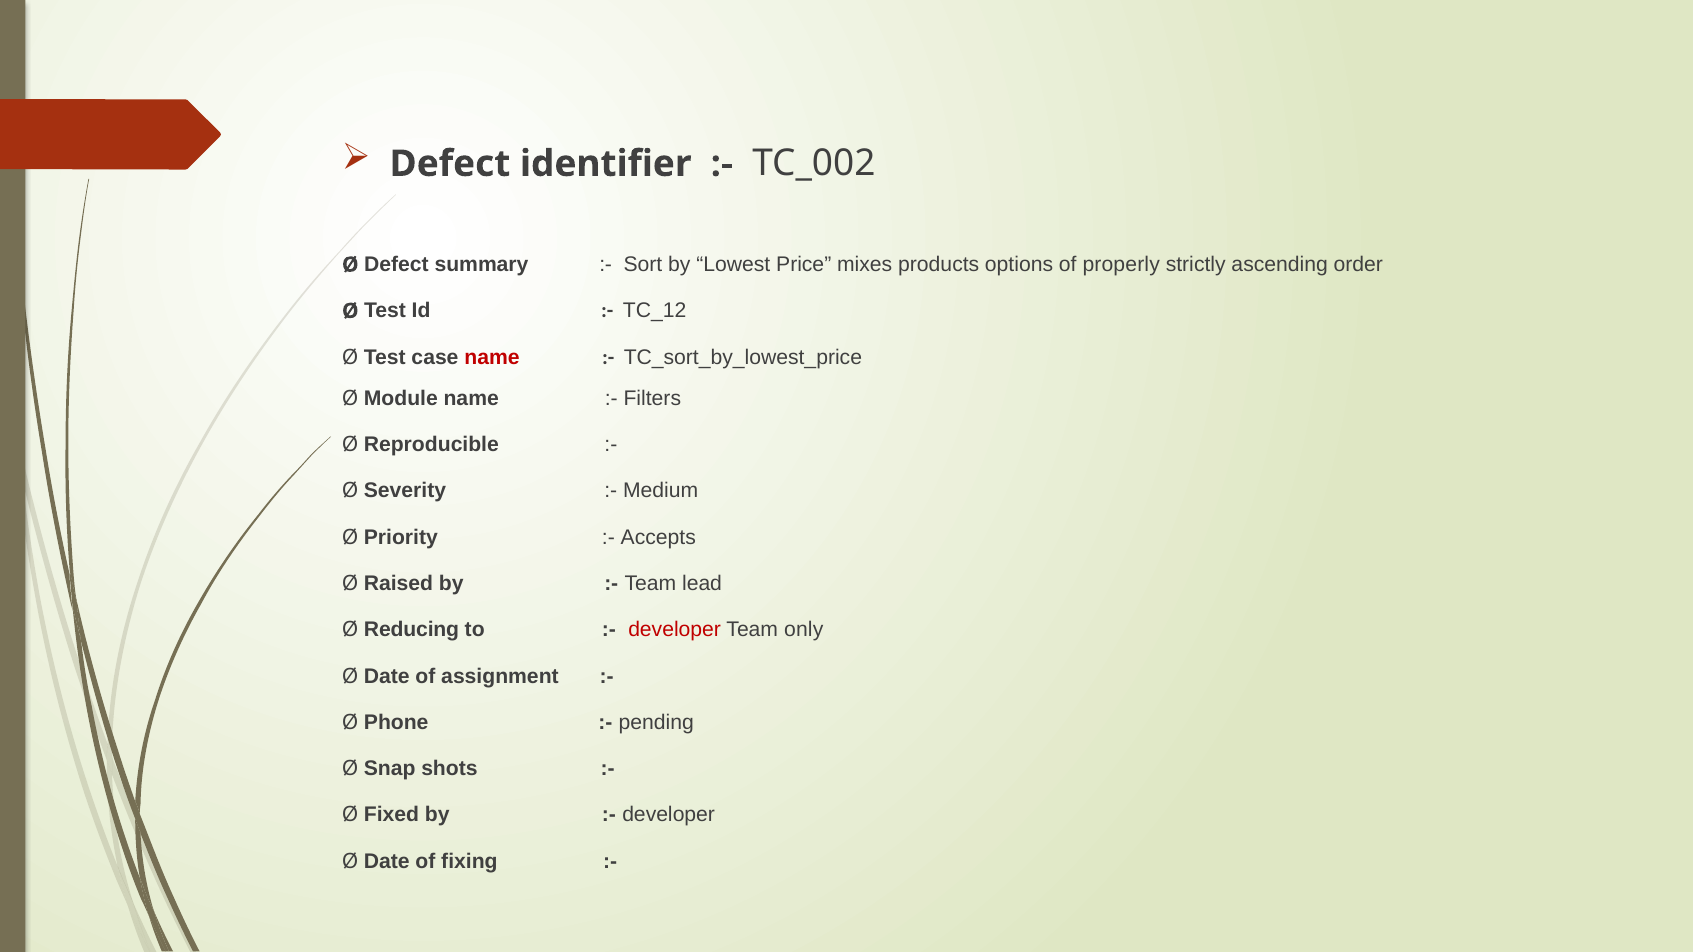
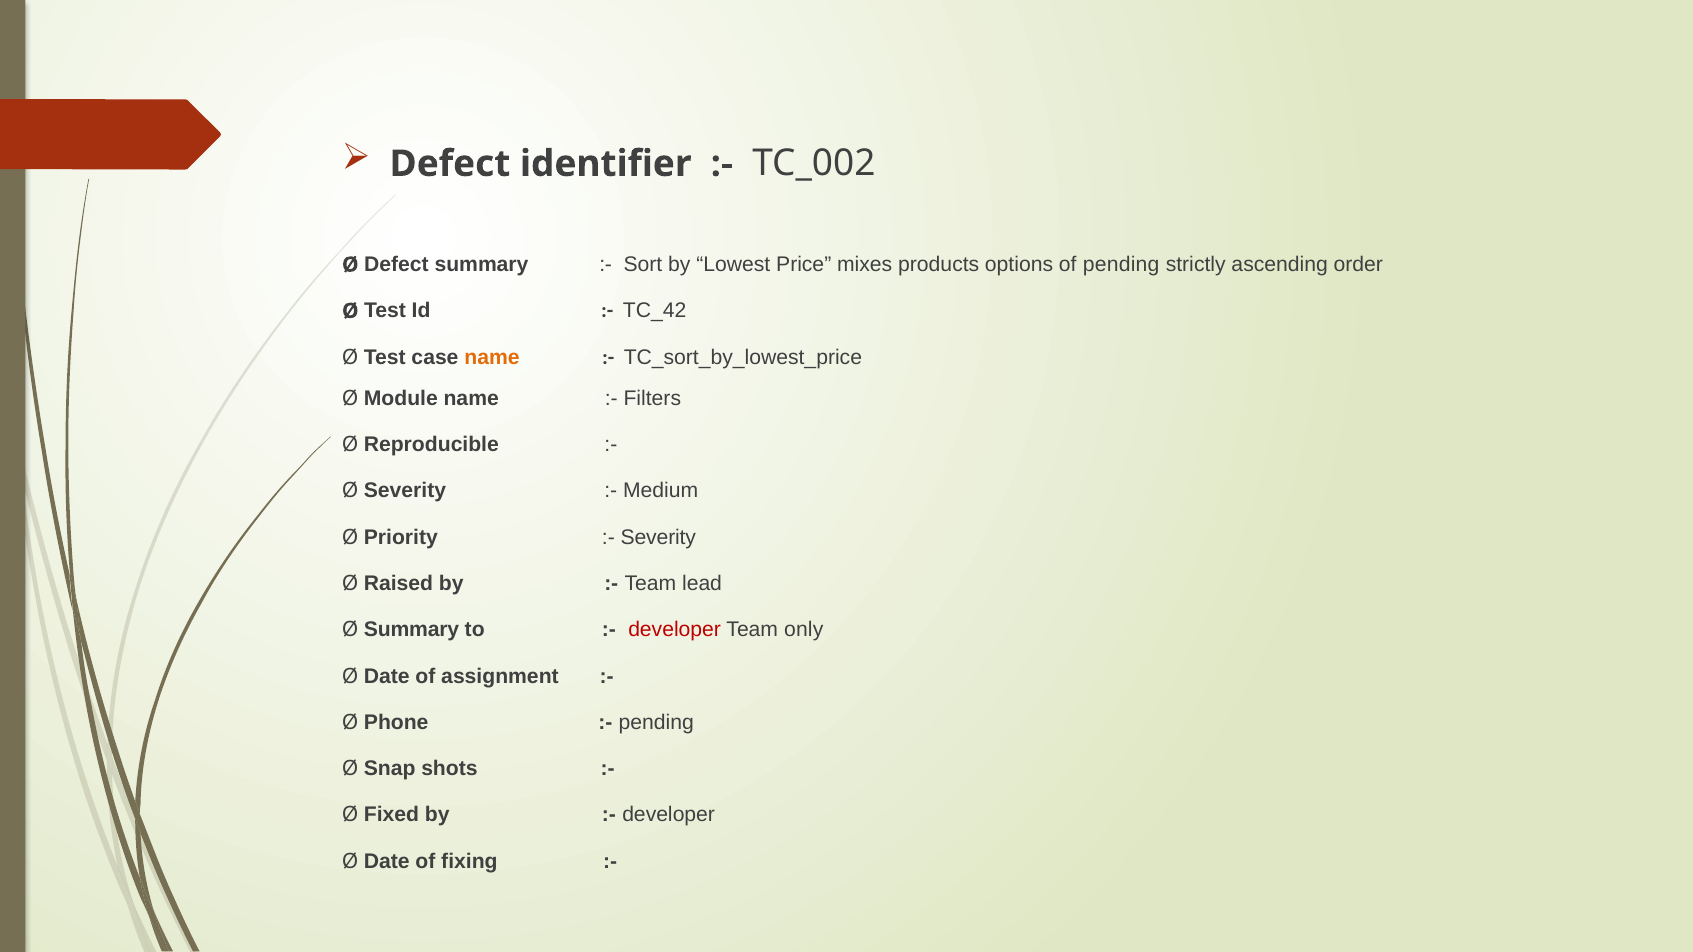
of properly: properly -> pending (1121, 265)
TC_12: TC_12 -> TC_42 (655, 311)
name colour: red -> orange (492, 357)
Accepts: Accepts -> Severity (658, 537)
Ø Reducing: Reducing -> Summary (412, 630)
